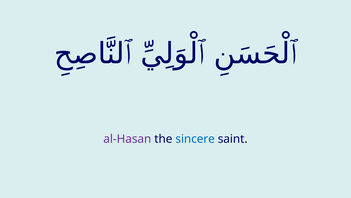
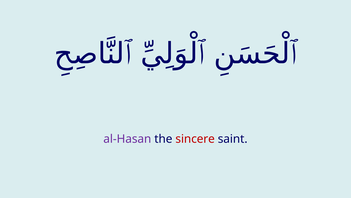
sincere colour: blue -> red (195, 139)
